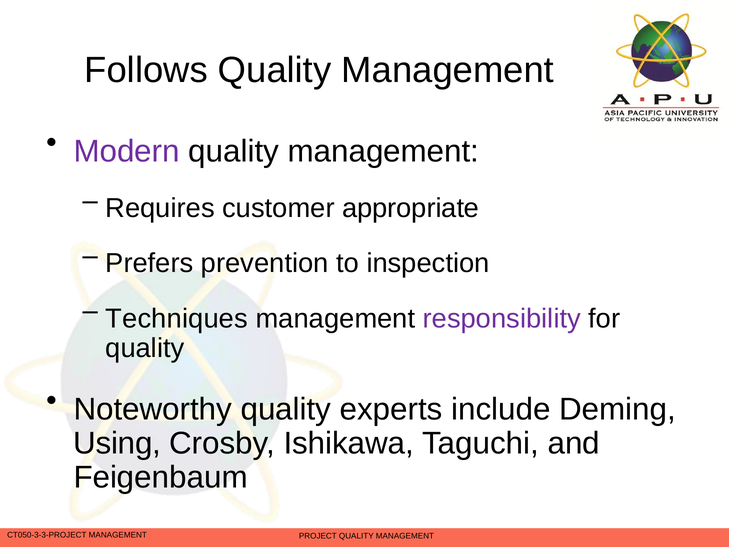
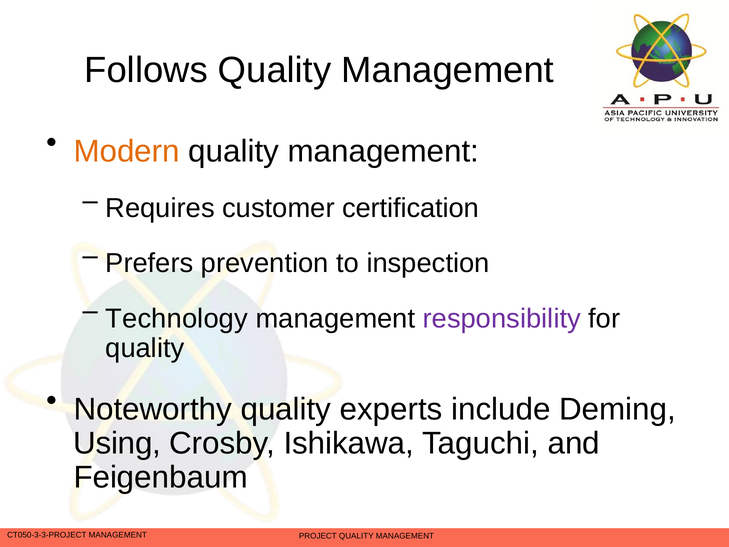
Modern colour: purple -> orange (127, 151)
appropriate: appropriate -> certification (411, 208)
Techniques: Techniques -> Technology (177, 318)
